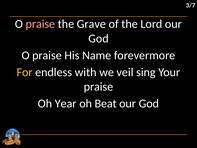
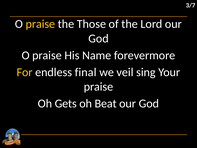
praise colour: pink -> yellow (40, 24)
Grave: Grave -> Those (91, 24)
with: with -> final (86, 72)
Year: Year -> Gets (66, 103)
